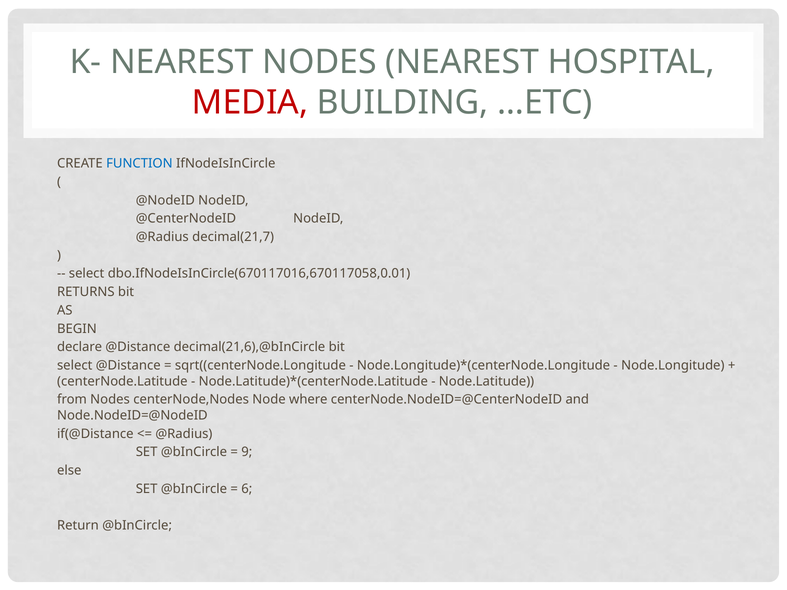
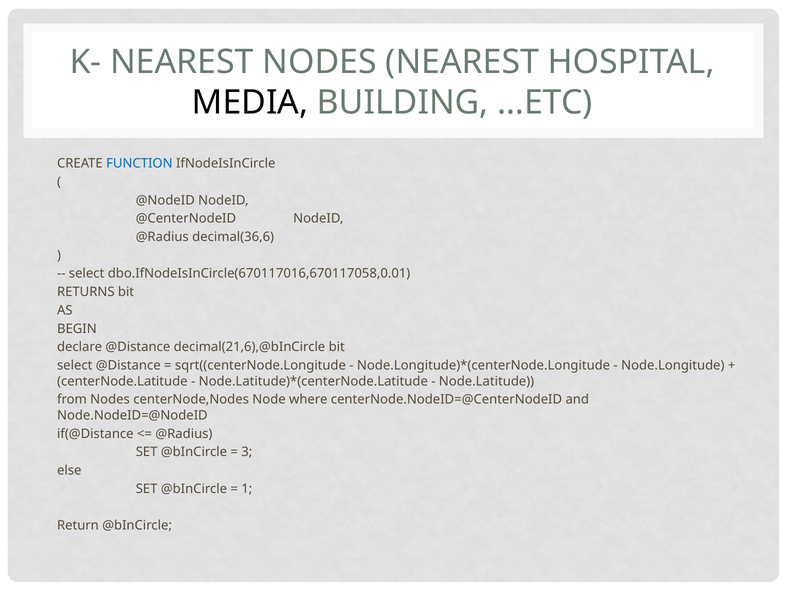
MEDIA colour: red -> black (250, 103)
decimal(21,7: decimal(21,7 -> decimal(36,6 (233, 237)
9: 9 -> 3 (247, 452)
6: 6 -> 1 (247, 489)
